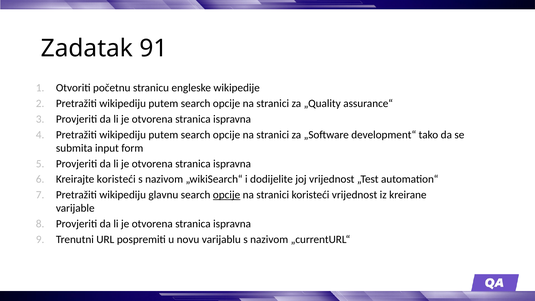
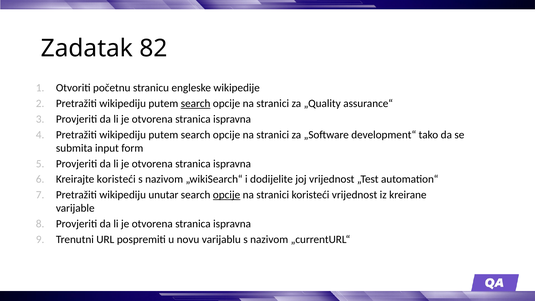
91: 91 -> 82 (153, 48)
search underline: none -> present (196, 103)
glavnu: glavnu -> unutar (163, 195)
